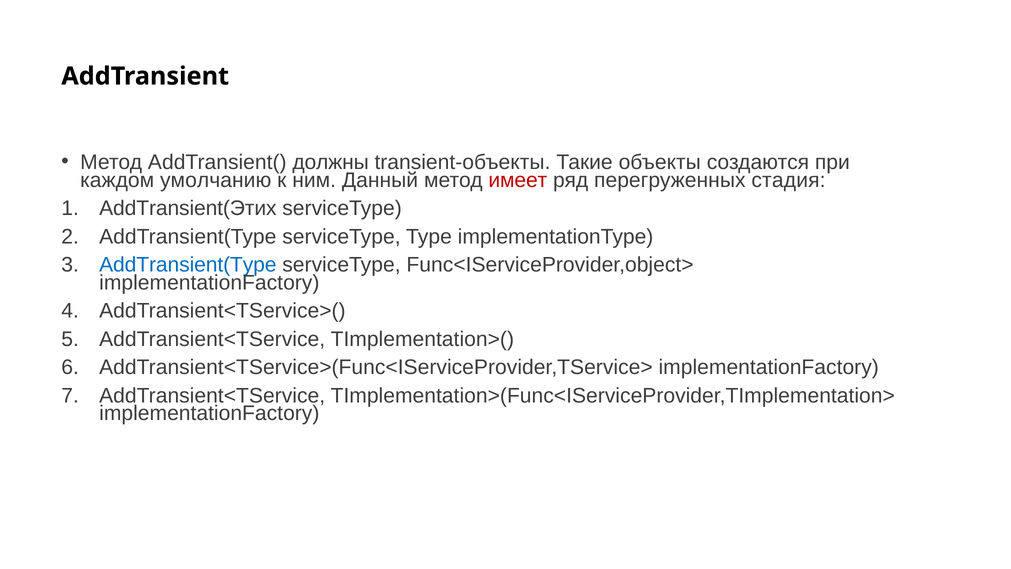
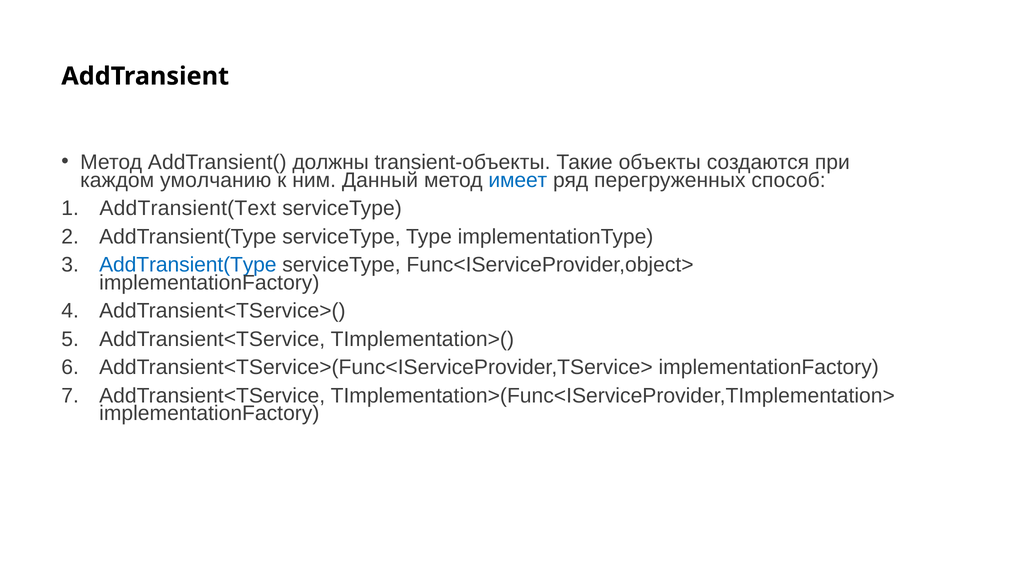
имеет colour: red -> blue (518, 180)
стадия: стадия -> способ (789, 180)
AddTransient(Этих: AddTransient(Этих -> AddTransient(Text (188, 208)
